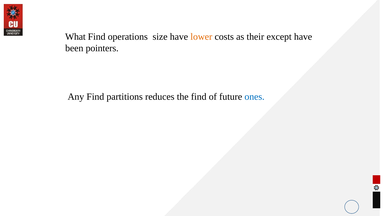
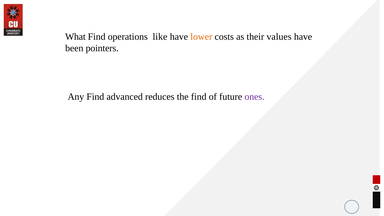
size: size -> like (160, 37)
except: except -> values (279, 37)
partitions: partitions -> advanced (125, 97)
ones colour: blue -> purple (255, 97)
